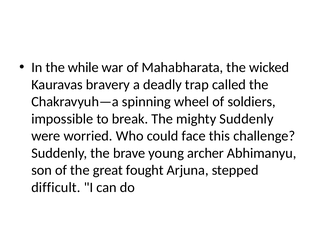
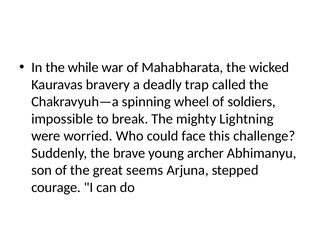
mighty Suddenly: Suddenly -> Lightning (246, 119)
fought: fought -> seems (145, 170)
difficult: difficult -> courage (56, 187)
